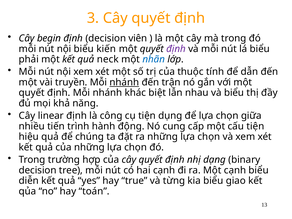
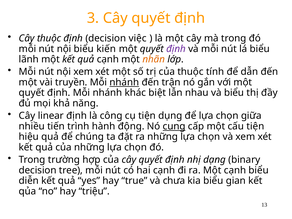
Cây begin: begin -> thuộc (49, 38)
viên: viên -> việc (138, 38)
phải: phải -> lãnh (29, 59)
quả neck: neck -> cạnh (108, 59)
nhãn colour: blue -> orange (154, 59)
cung underline: none -> present (174, 126)
từng: từng -> chưa (174, 181)
giao: giao -> gian (236, 181)
toán: toán -> triệu (94, 191)
